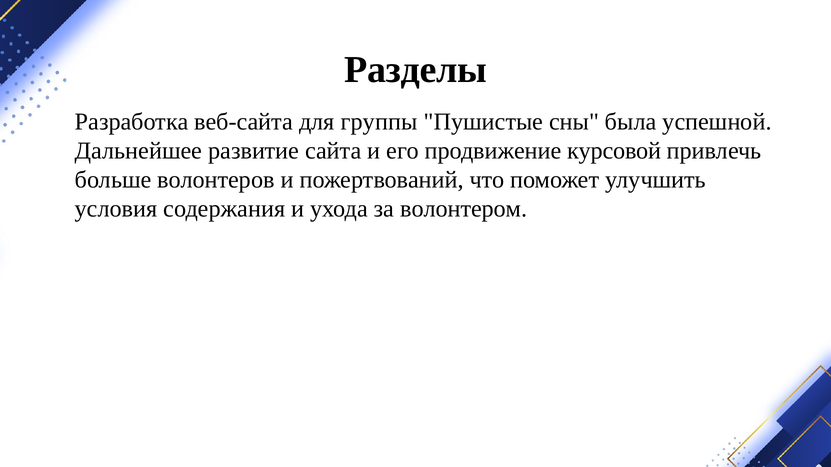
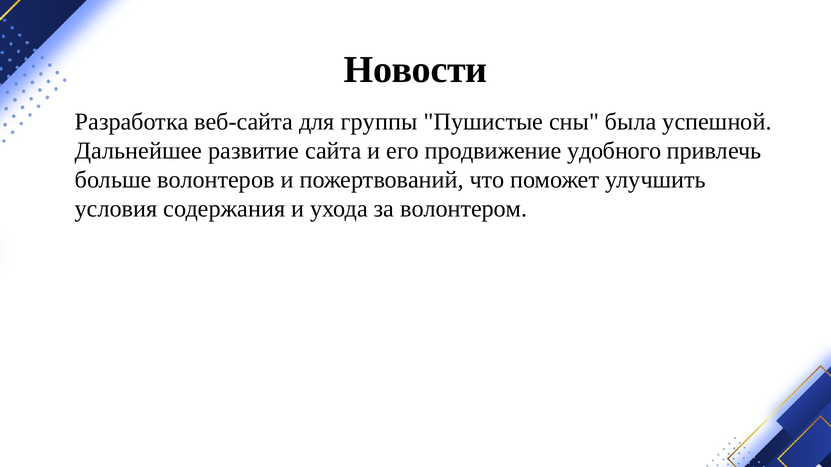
Разделы: Разделы -> Новости (416, 70)
курсовой: курсовой -> удобного (614, 151)
